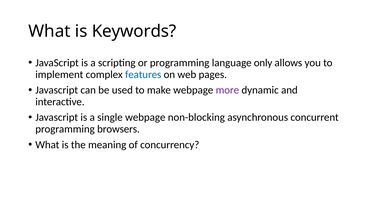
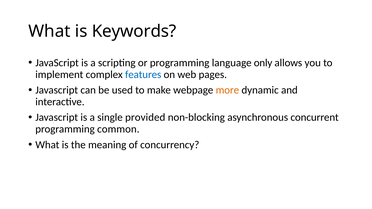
more colour: purple -> orange (227, 90)
single webpage: webpage -> provided (145, 118)
browsers: browsers -> common (118, 129)
